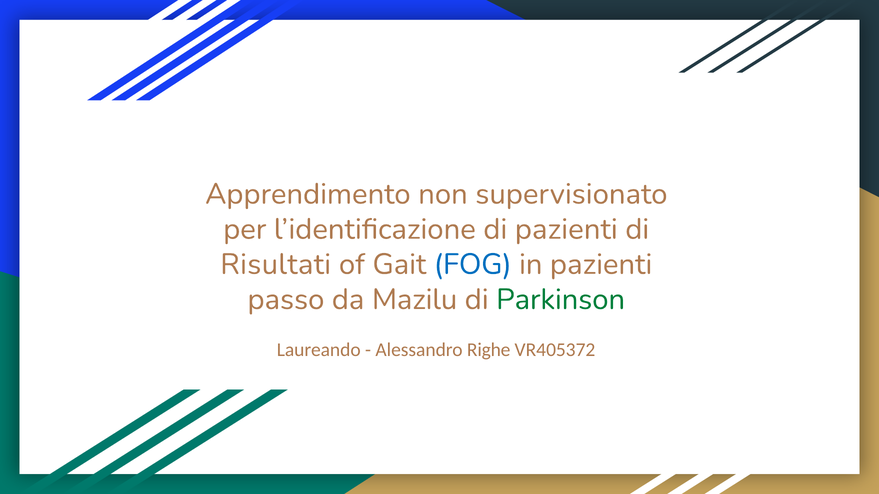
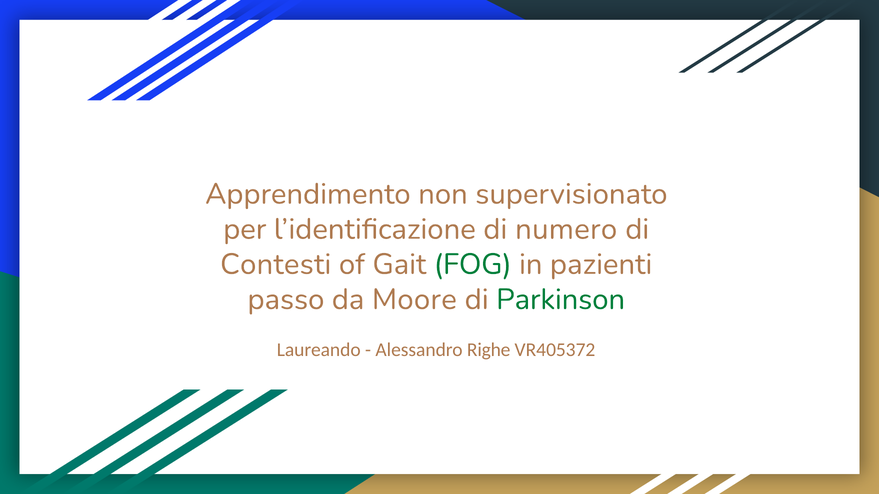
di pazienti: pazienti -> numero (566, 229)
Risultati: Risultati -> Contesti (276, 264)
FOG colour: blue -> green (473, 264)
Mazilu: Mazilu -> Moore (414, 300)
